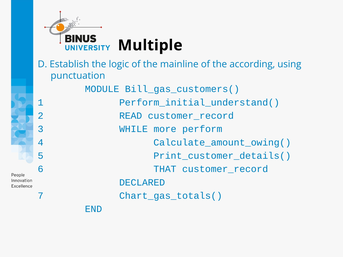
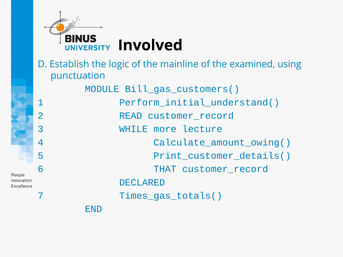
Multiple: Multiple -> Involved (150, 45)
according: according -> examined (252, 64)
perform: perform -> lecture (202, 129)
Chart_gas_totals(: Chart_gas_totals( -> Times_gas_totals( (171, 196)
